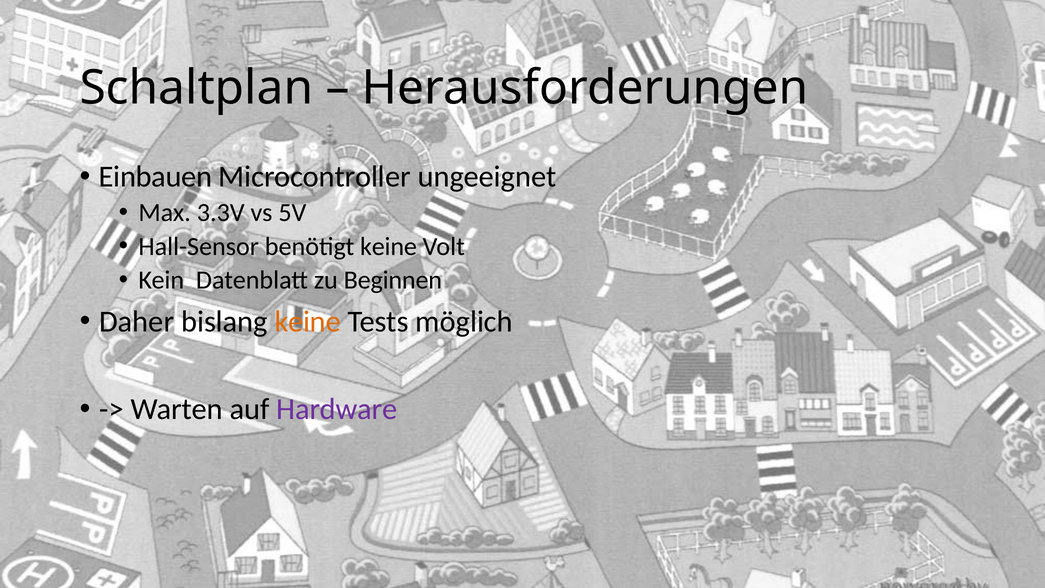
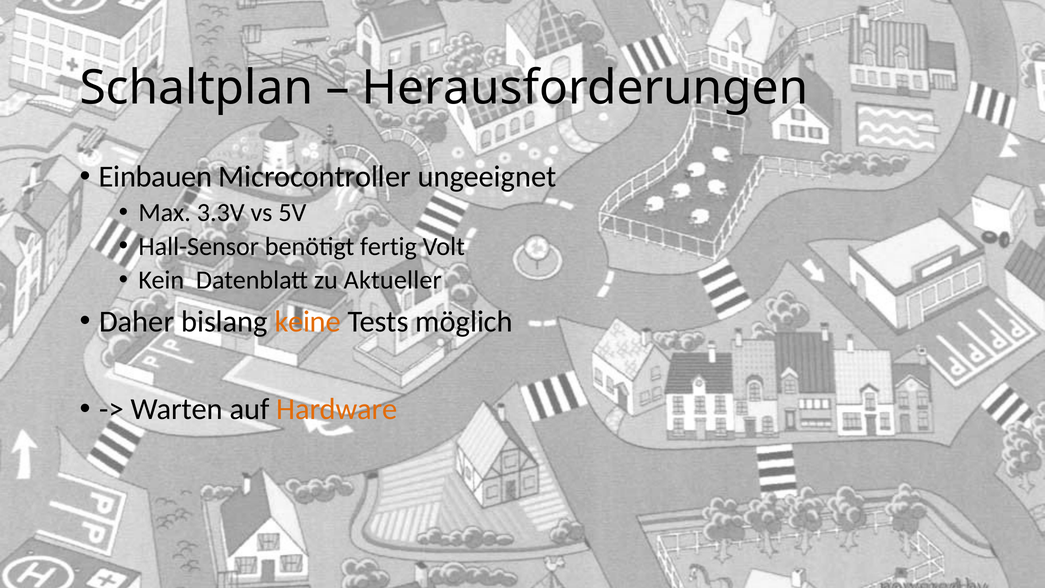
benötigt keine: keine -> fertig (388, 246)
Beginnen: Beginnen -> Aktueller (393, 280)
Hardware colour: purple -> orange (337, 409)
